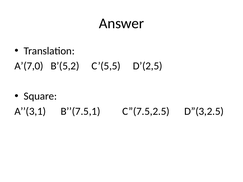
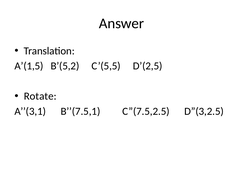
A’(7,0: A’(7,0 -> A’(1,5 (29, 66)
Square: Square -> Rotate (40, 96)
